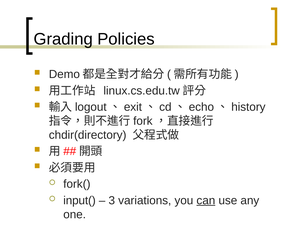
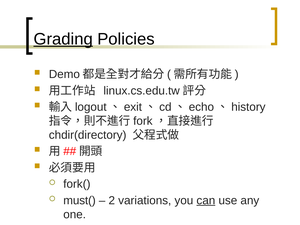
Grading underline: none -> present (63, 39)
input(: input( -> must( (80, 200)
3: 3 -> 2 (112, 200)
